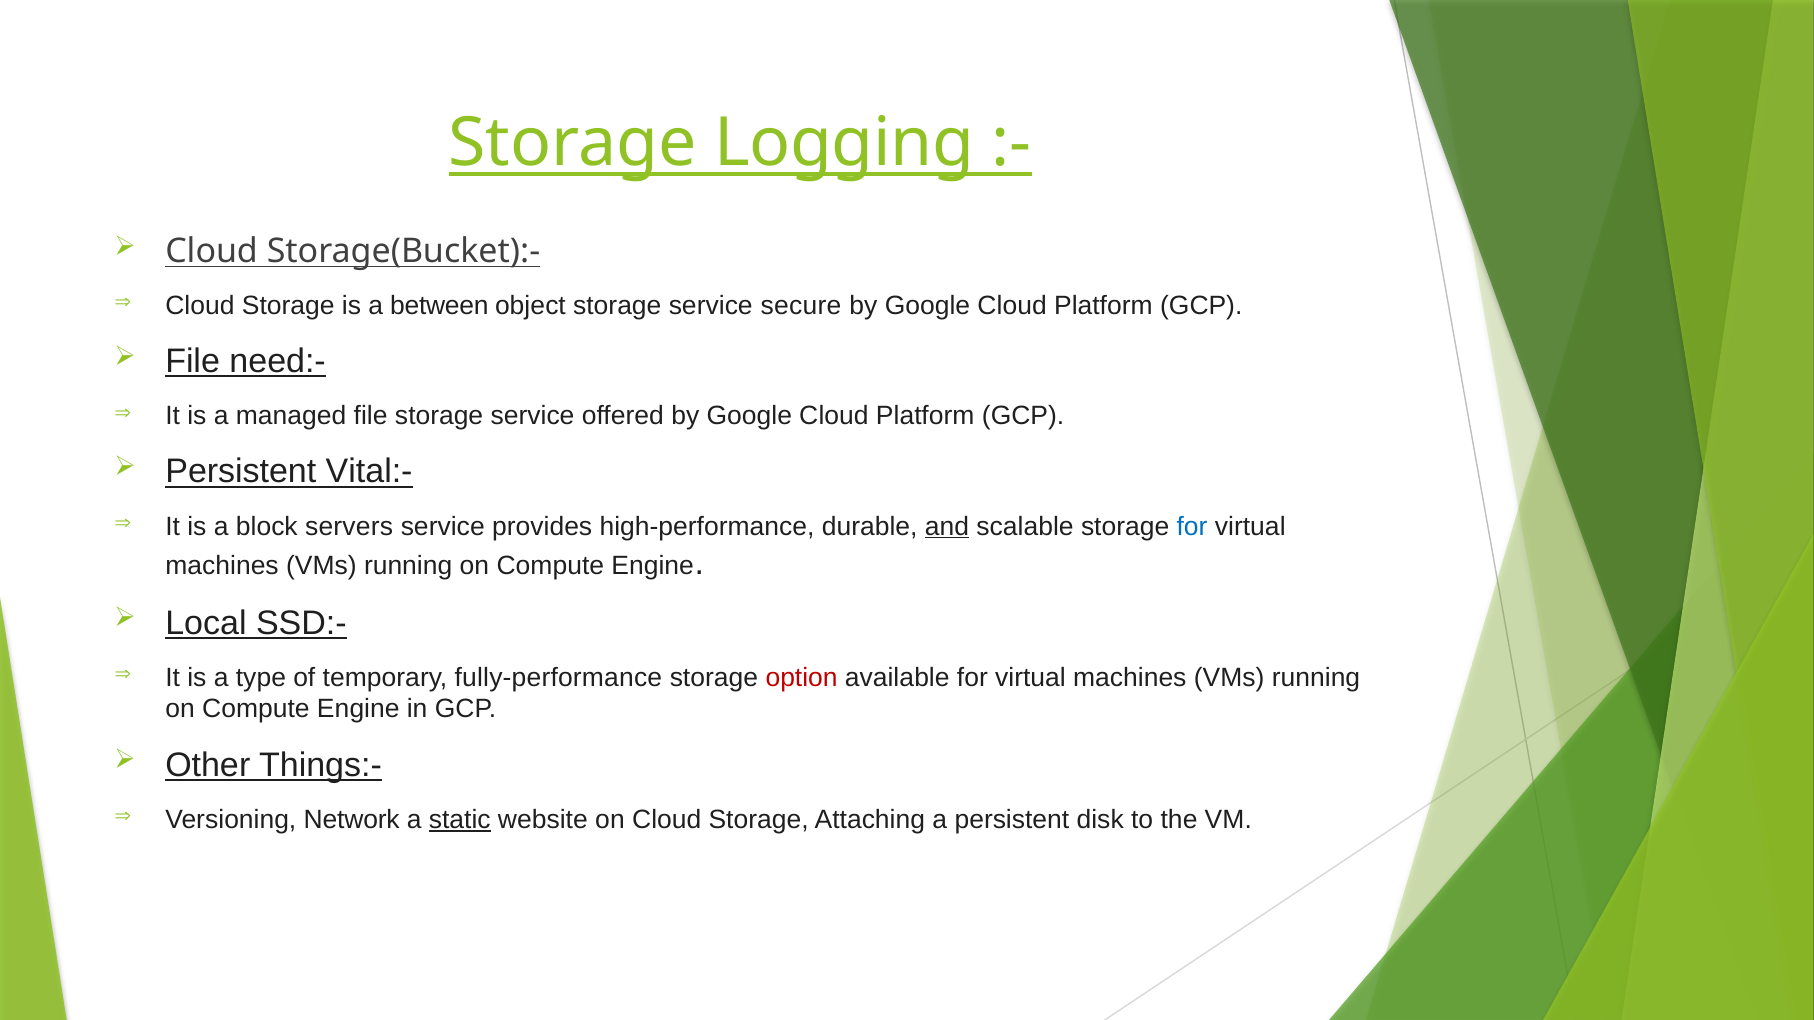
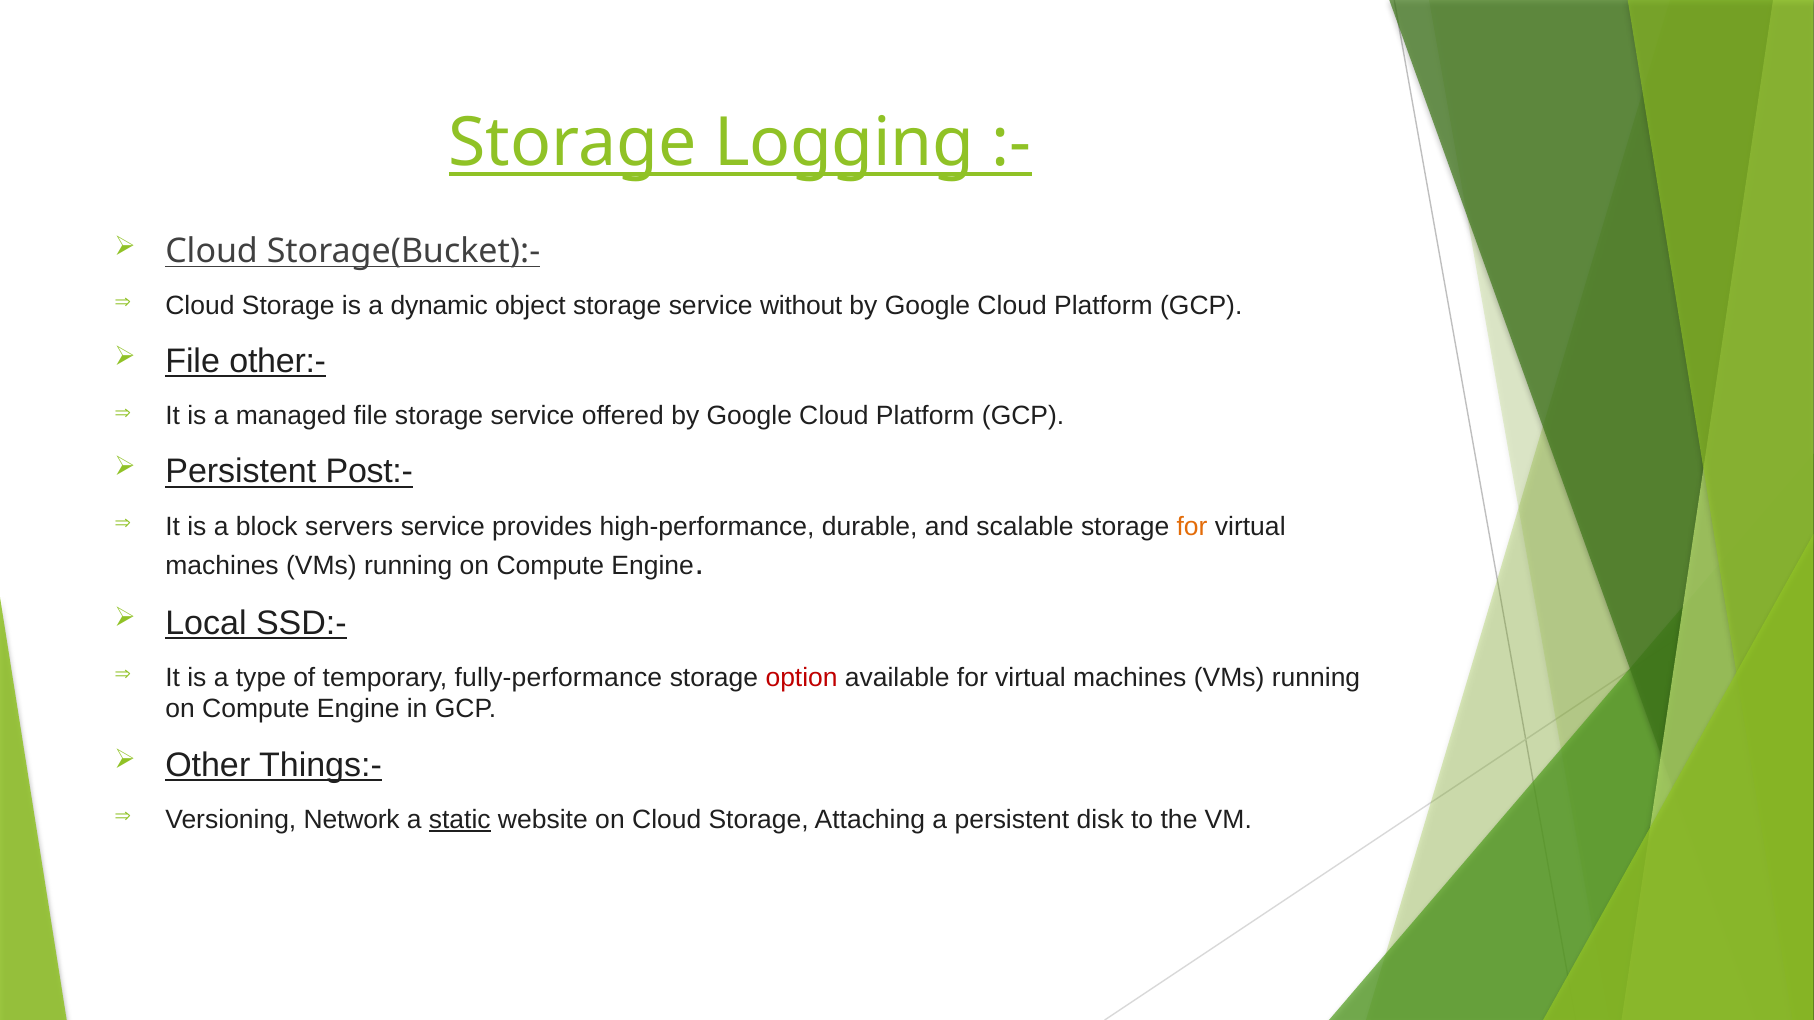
between: between -> dynamic (439, 306)
secure: secure -> without (801, 306)
need:-: need:- -> other:- (278, 361)
Vital:-: Vital:- -> Post:- (369, 472)
and underline: present -> none (947, 527)
for colour: blue -> orange (1192, 527)
